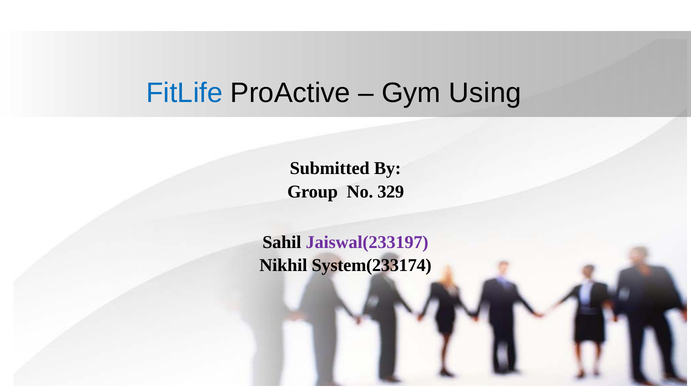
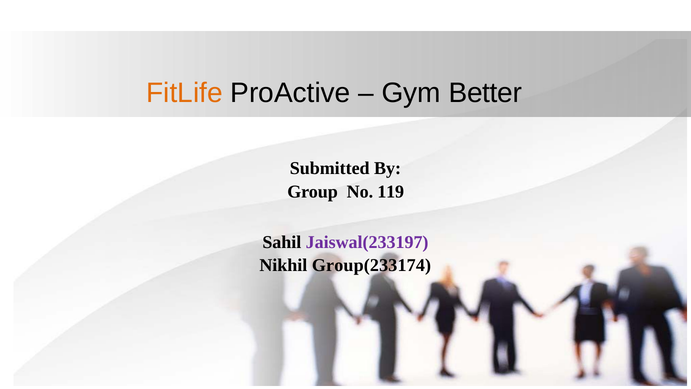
FitLife colour: blue -> orange (184, 93)
Using: Using -> Better (485, 93)
329: 329 -> 119 (391, 192)
System(233174: System(233174 -> Group(233174 (372, 265)
